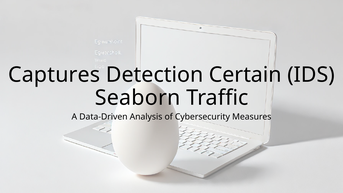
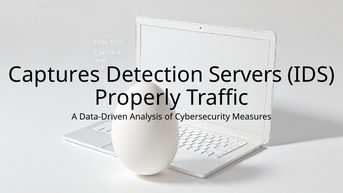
Certain: Certain -> Servers (245, 75)
Seaborn: Seaborn -> Properly (138, 98)
